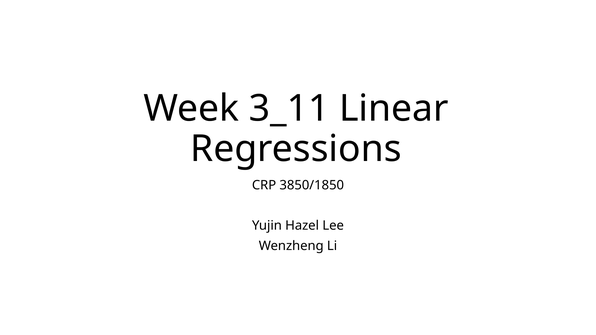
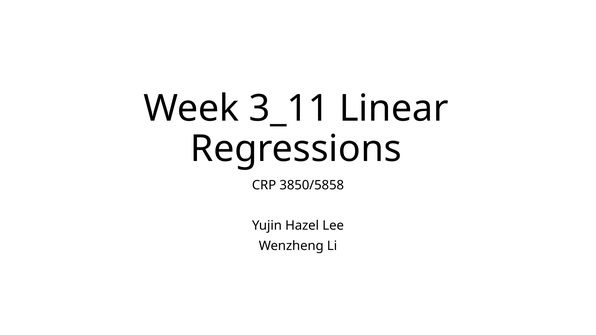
3850/1850: 3850/1850 -> 3850/5858 (312, 185)
